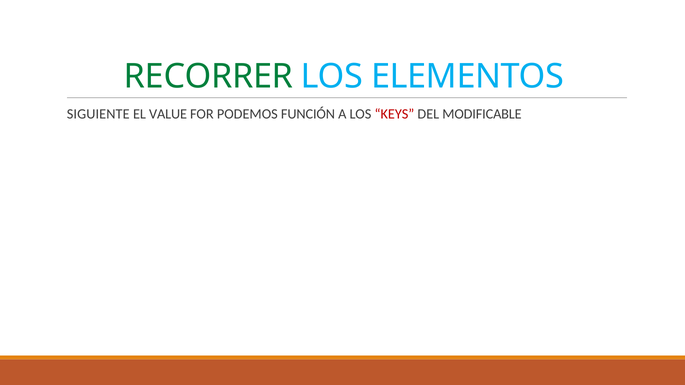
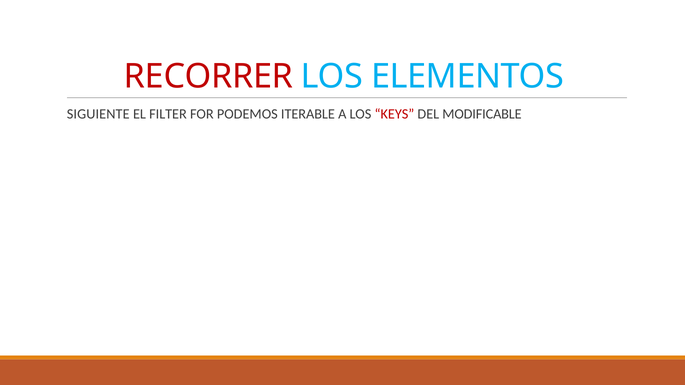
RECORRER colour: green -> red (209, 77)
VALUE: VALUE -> FILTER (168, 114)
FUNCIÓN: FUNCIÓN -> ITERABLE (308, 114)
